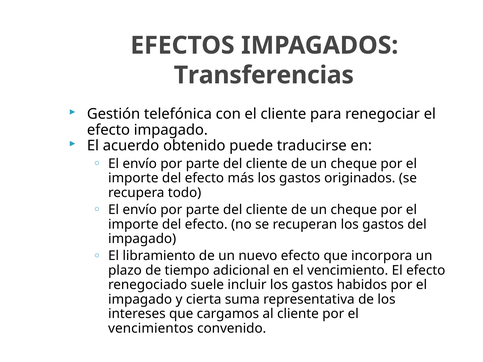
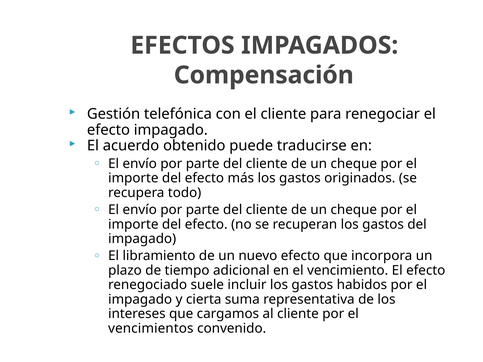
Transferencias: Transferencias -> Compensación (264, 75)
